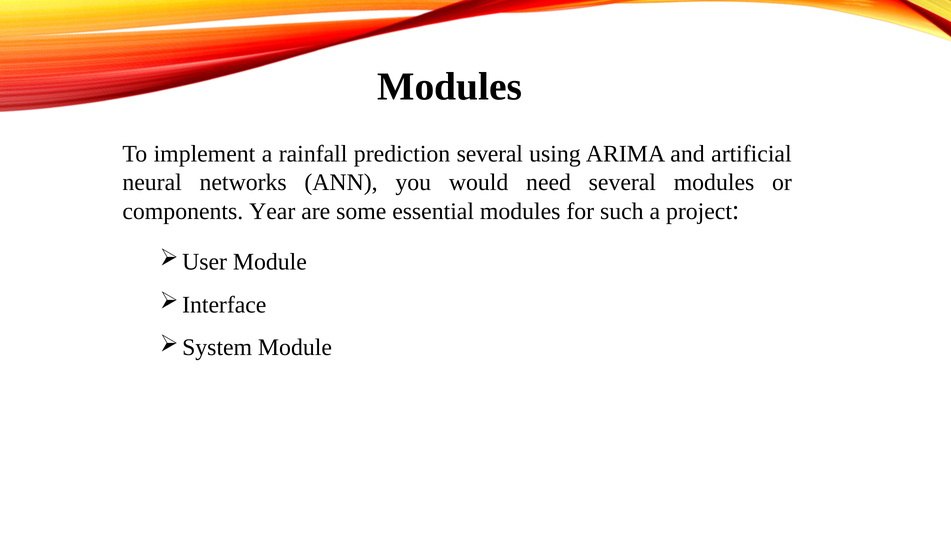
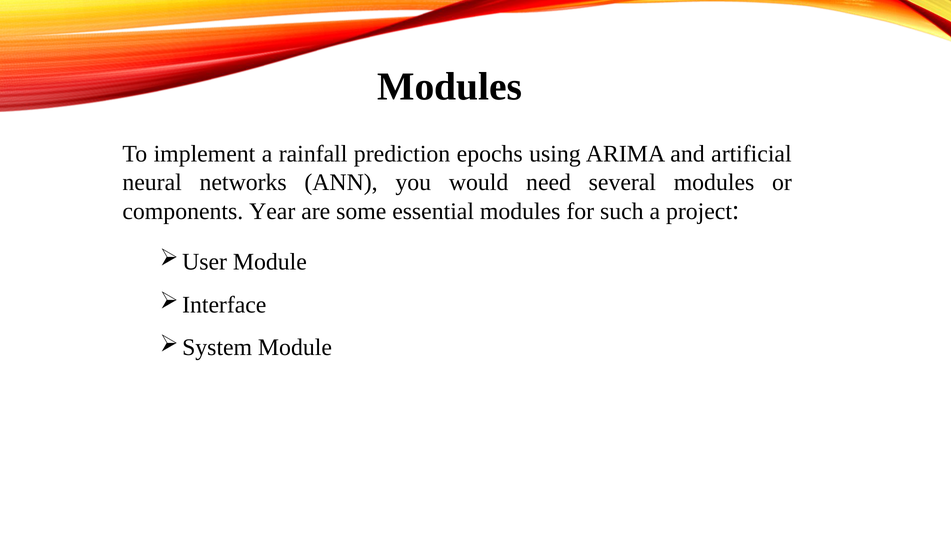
prediction several: several -> epochs (490, 154)
